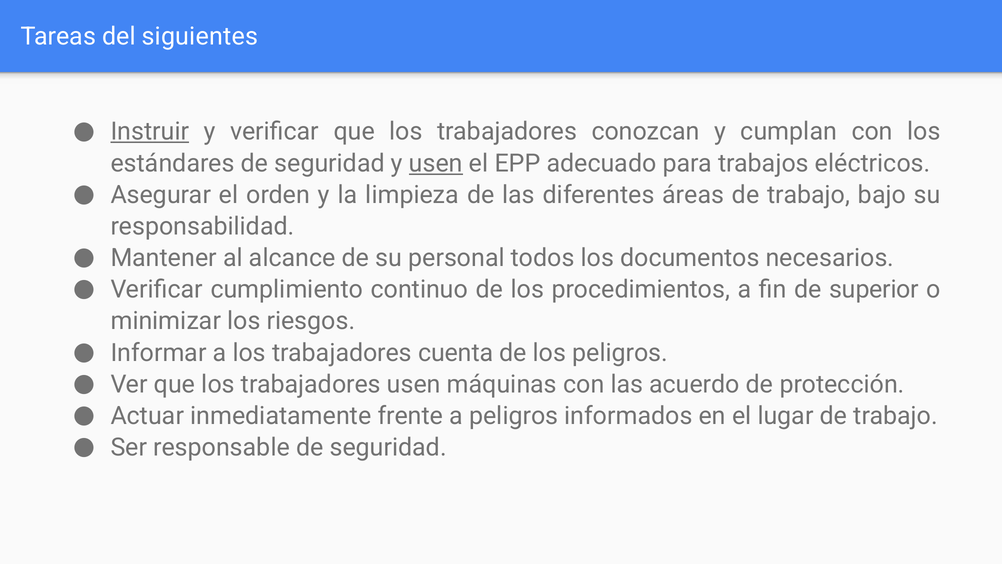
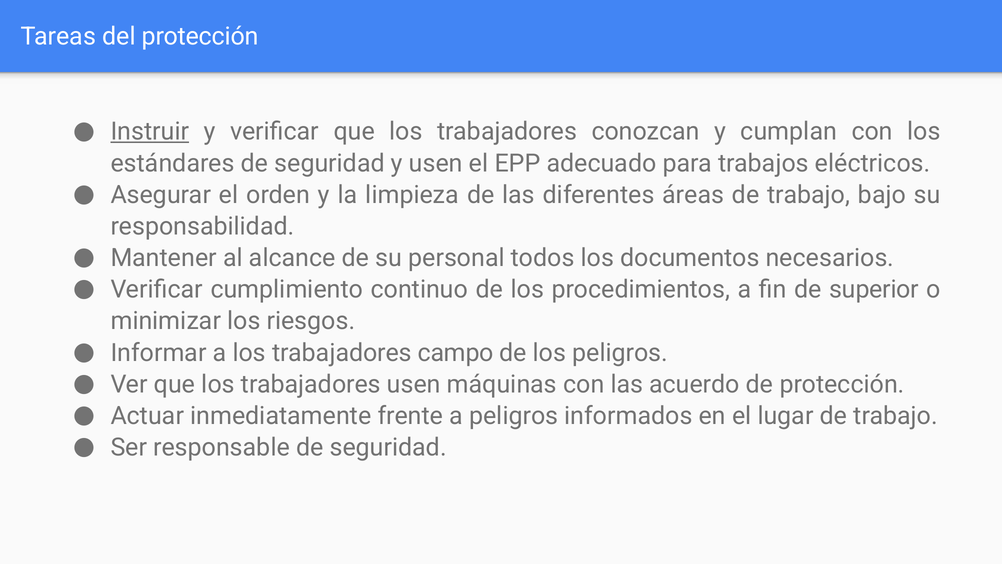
del siguientes: siguientes -> protección (200, 37)
usen underline: present -> none (436, 163)
cuenta: cuenta -> campo (456, 353)
